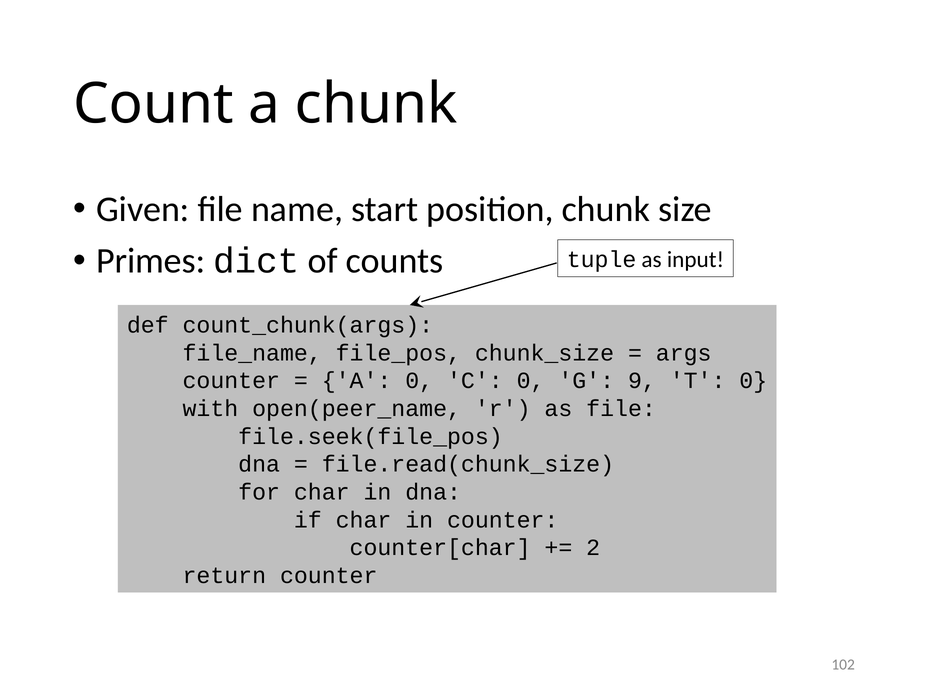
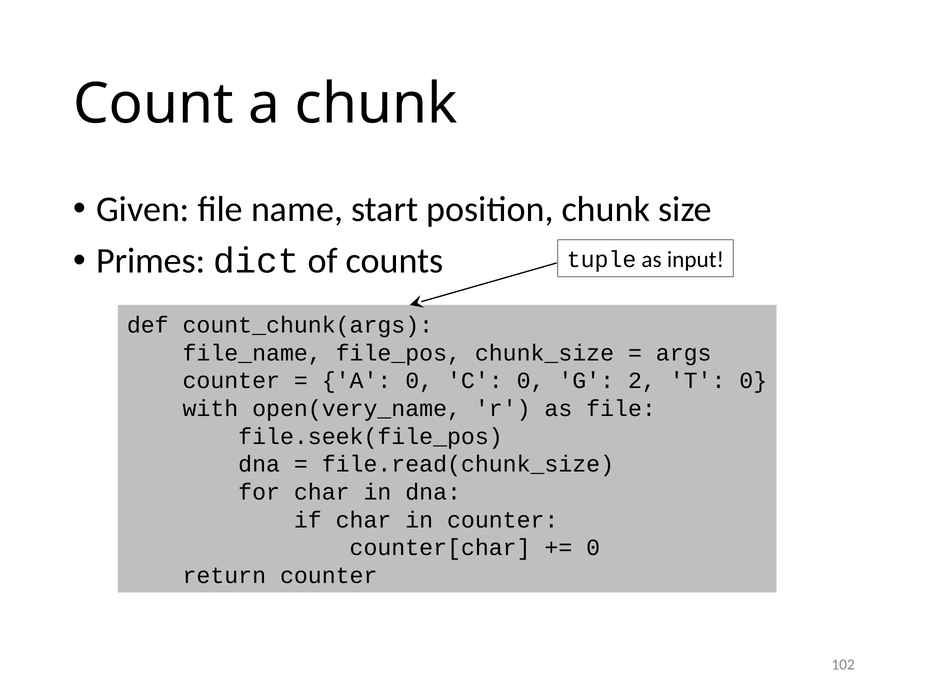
9: 9 -> 2 (642, 381)
open(peer_name: open(peer_name -> open(very_name (357, 409)
2: 2 -> 0 (593, 548)
